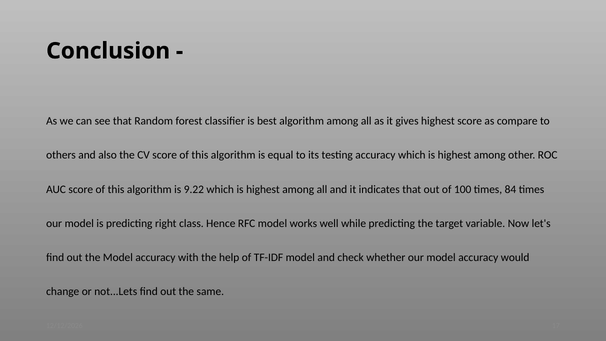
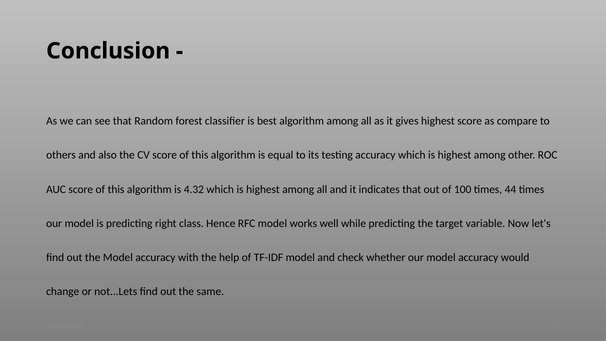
9.22: 9.22 -> 4.32 (194, 189)
84: 84 -> 44 (510, 189)
